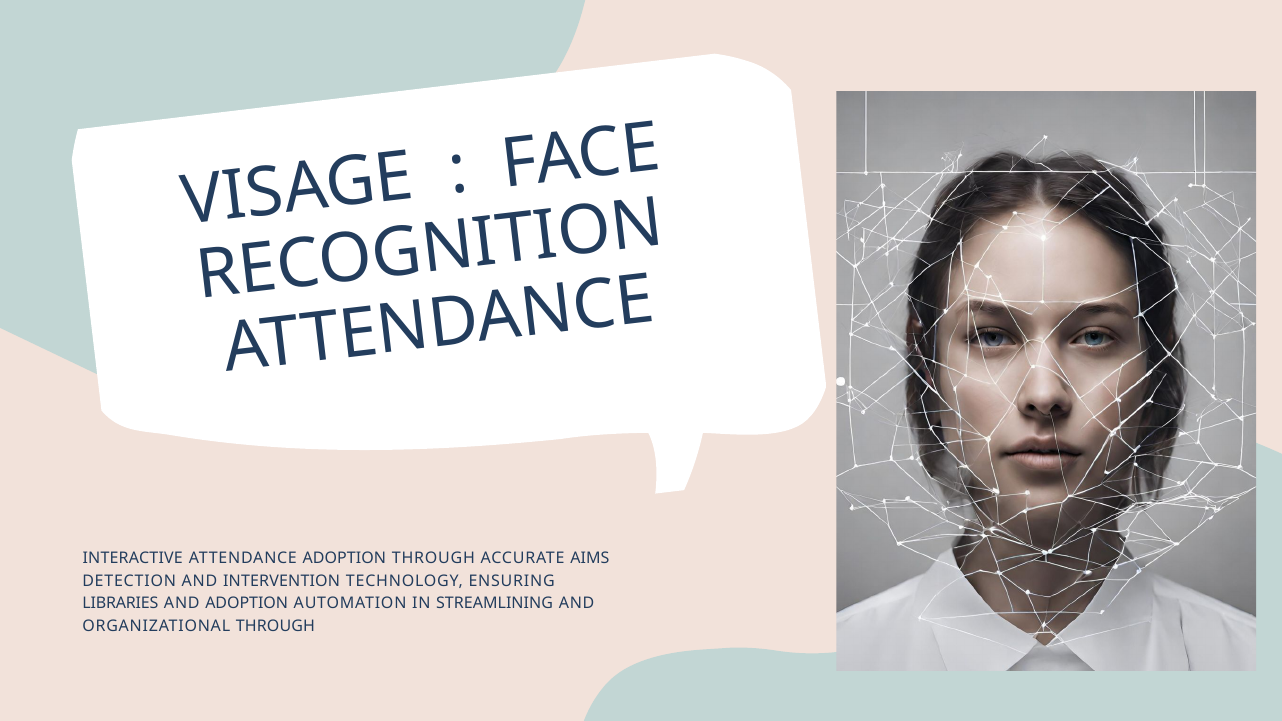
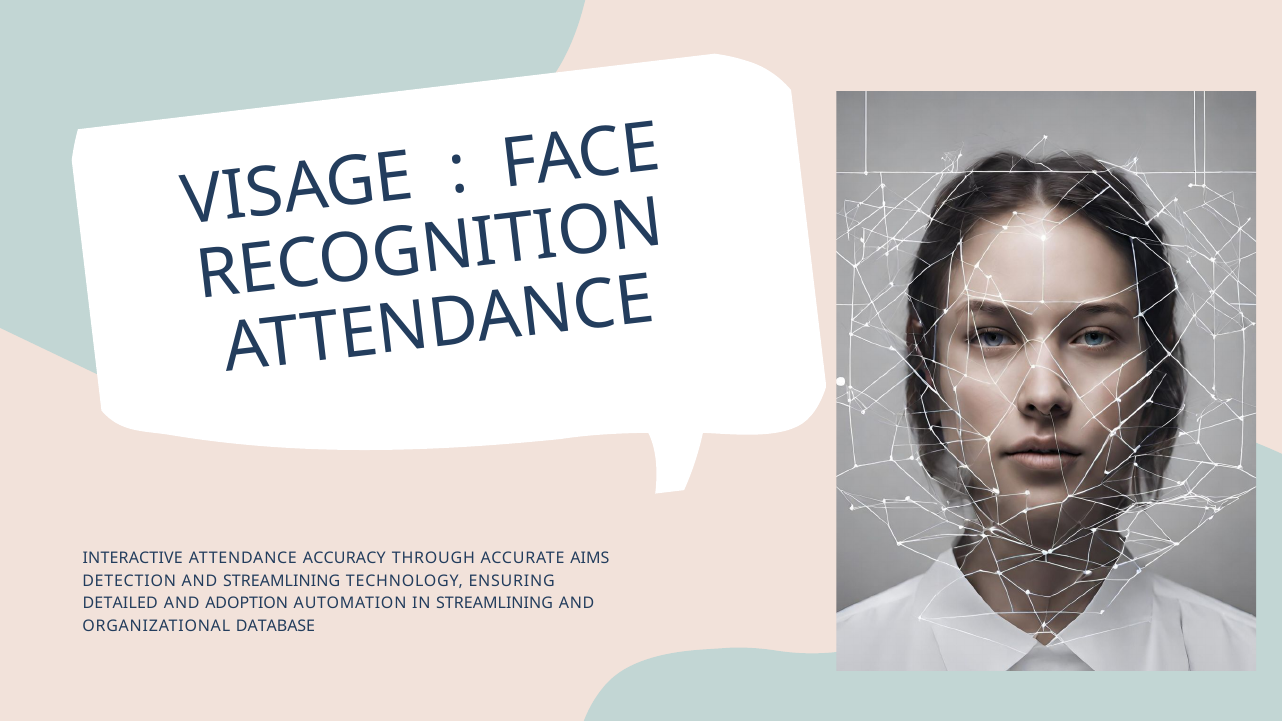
ATTENDANCE ADOPTION: ADOPTION -> ACCURACY (344, 559)
AND INTERVENTION: INTERVENTION -> STREAMLINING (282, 581)
LIBRARIES: LIBRARIES -> DETAILED (120, 604)
ORGANIZATIONAL THROUGH: THROUGH -> DATABASE (276, 626)
